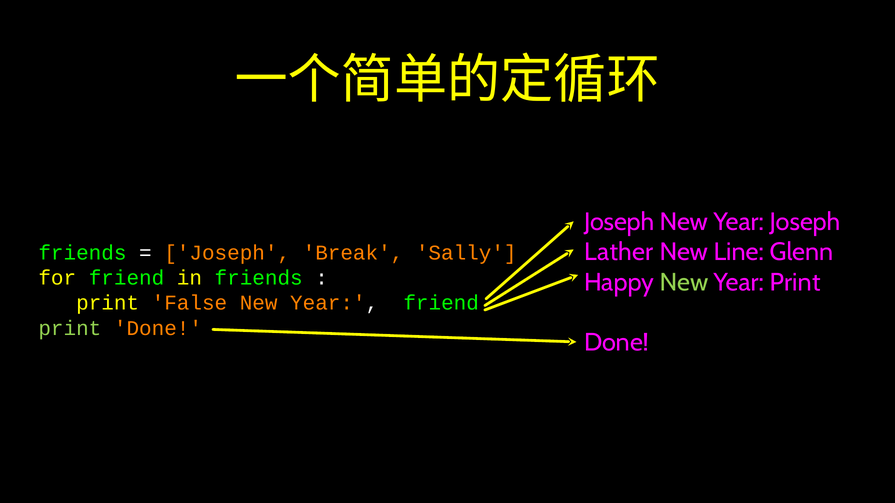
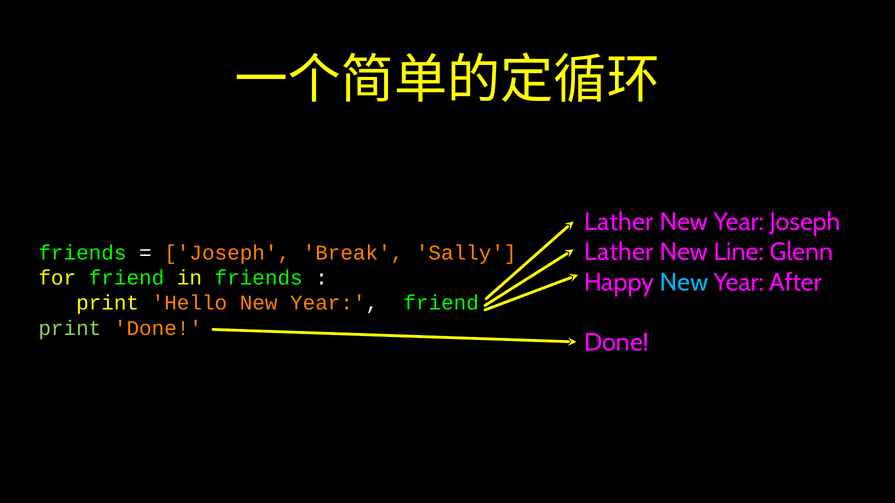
Joseph: Joseph -> Lather (619, 222)
New colour: light green -> light blue (684, 283)
Year Print: Print -> After (795, 283)
False: False -> Hello (189, 303)
